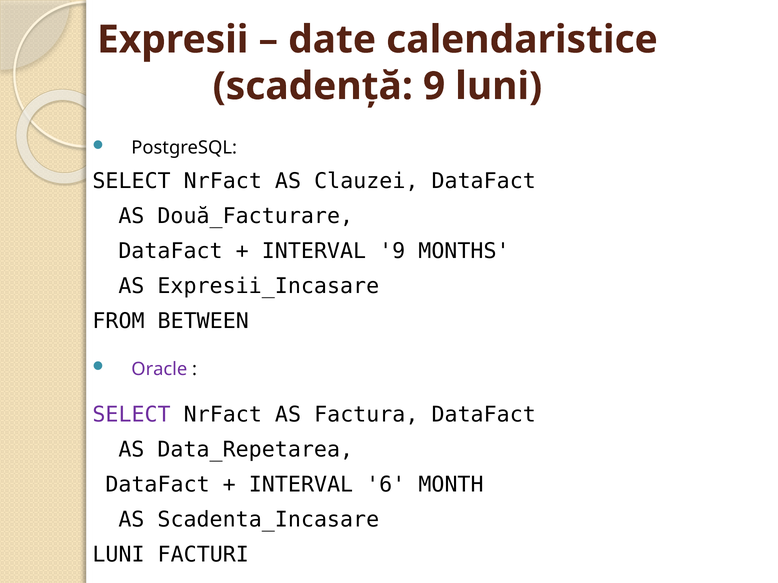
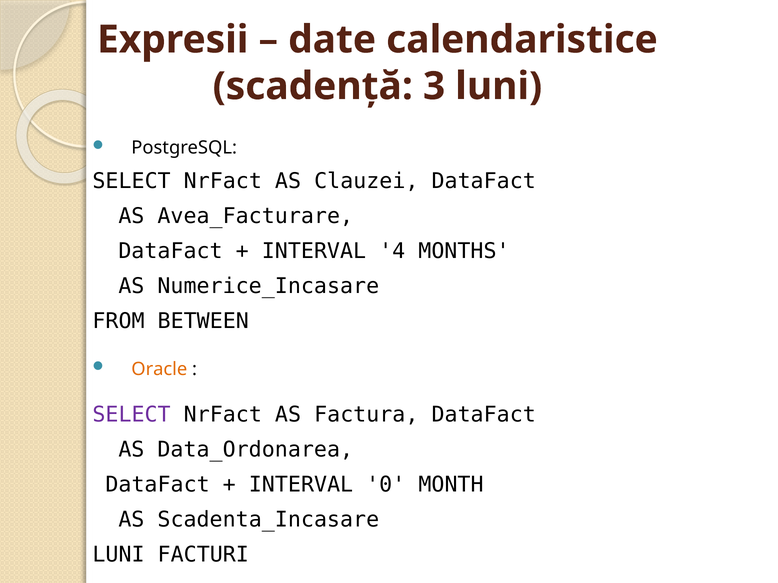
9: 9 -> 3 (434, 86)
Două_Facturare: Două_Facturare -> Avea_Facturare (255, 216)
INTERVAL 9: 9 -> 4 (392, 251)
Expresii_Incasare: Expresii_Incasare -> Numerice_Incasare (268, 286)
Oracle colour: purple -> orange (159, 369)
Data_Repetarea: Data_Repetarea -> Data_Ordonarea (255, 450)
6: 6 -> 0 (386, 485)
